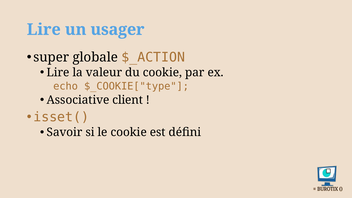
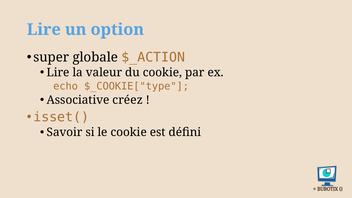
usager: usager -> option (117, 30)
client: client -> créez (128, 100)
